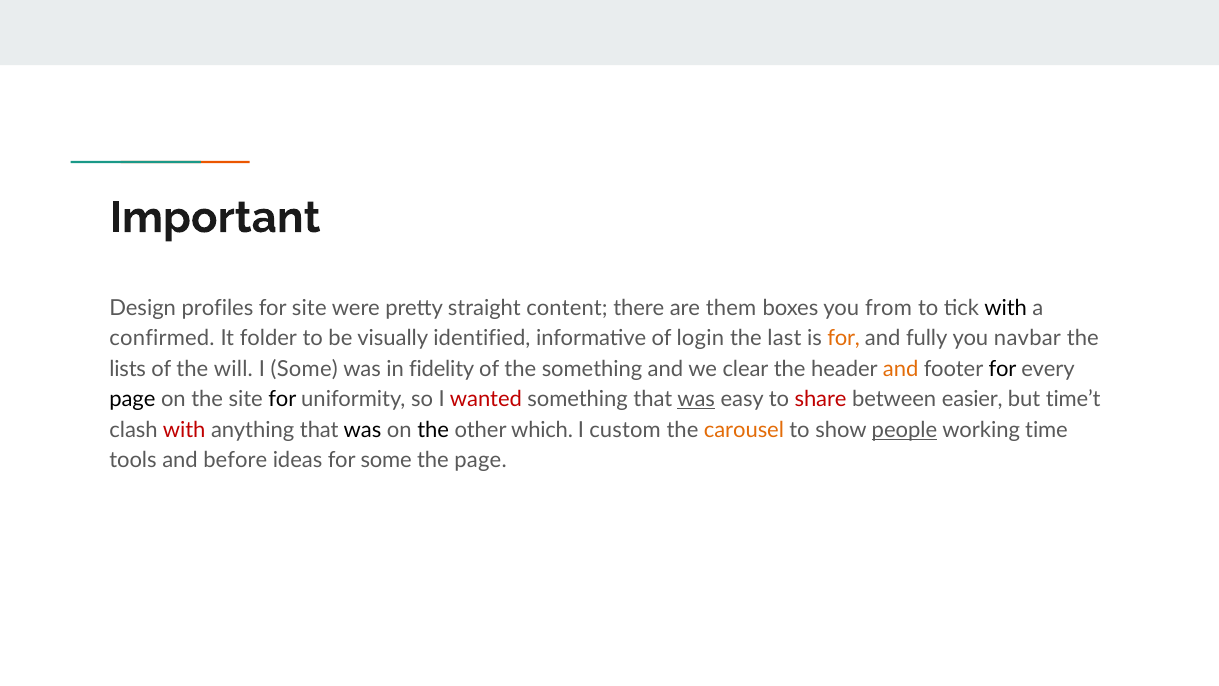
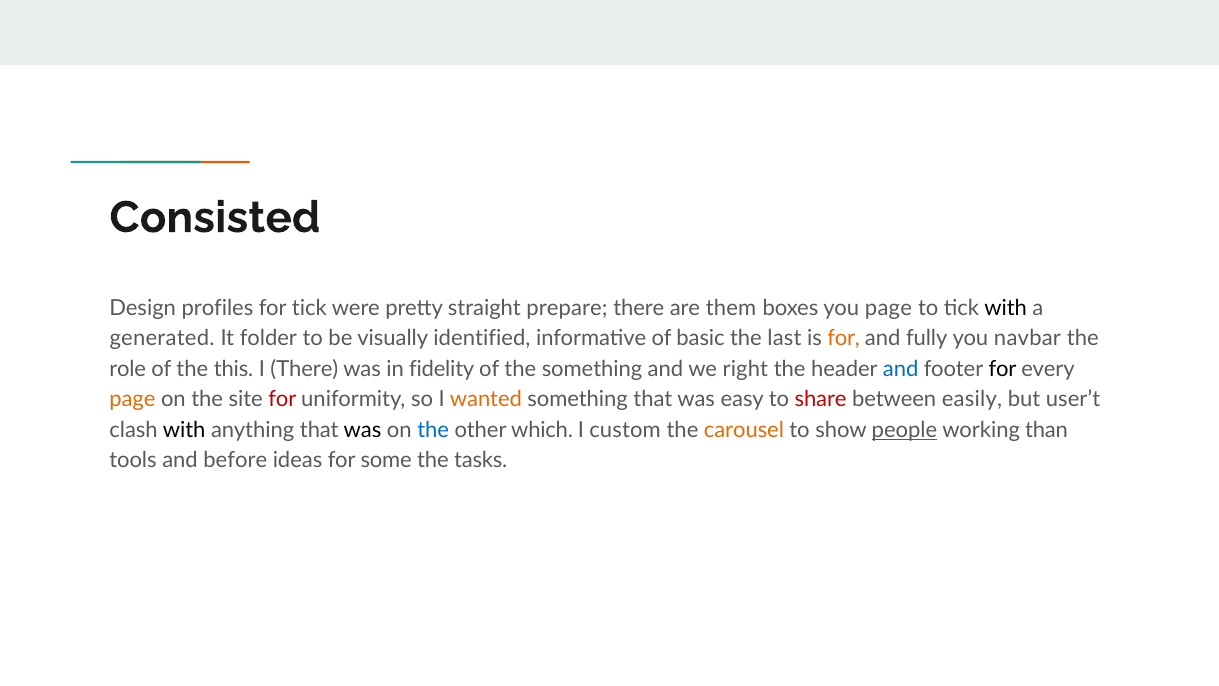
Important: Important -> Consisted (215, 217)
for site: site -> tick (309, 308)
content: content -> prepare (567, 308)
you from: from -> page (888, 308)
confirmed: confirmed -> generated (162, 338)
login: login -> basic (701, 338)
lists: lists -> role (128, 369)
will: will -> this (234, 369)
I Some: Some -> There (304, 369)
clear: clear -> right (745, 369)
and colour: orange -> blue (901, 369)
page colour: black -> orange (132, 399)
for colour: black -> red (282, 399)
wanted colour: red -> orange (486, 399)
was underline: present -> none (696, 399)
easier: easier -> easily (972, 399)
time’t: time’t -> user’t (1073, 399)
with colour: red -> black (184, 430)
the colour: black -> blue (433, 430)
time: time -> than (1047, 430)
the page: page -> tasks (481, 460)
